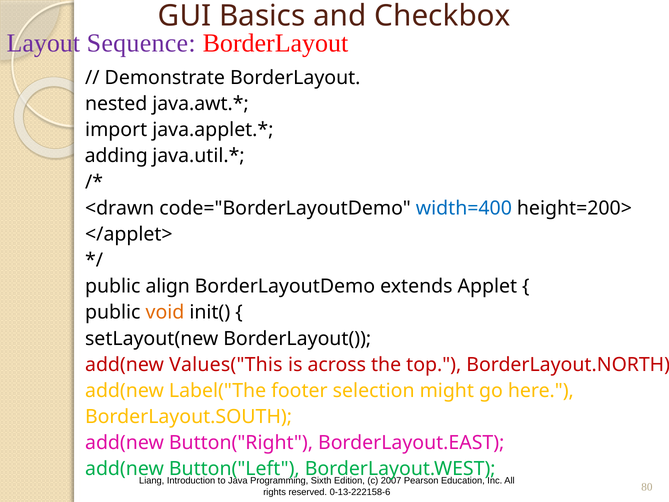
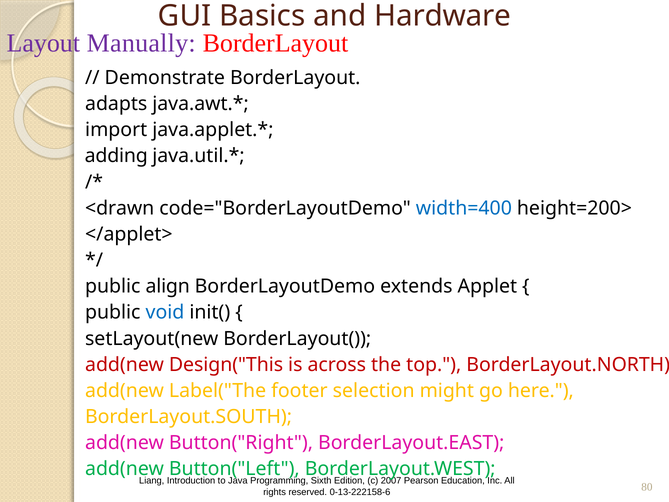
Checkbox: Checkbox -> Hardware (443, 16)
Sequence: Sequence -> Manually (141, 43)
nested: nested -> adapts (116, 104)
void colour: orange -> blue (165, 312)
Values("This: Values("This -> Design("This (226, 365)
